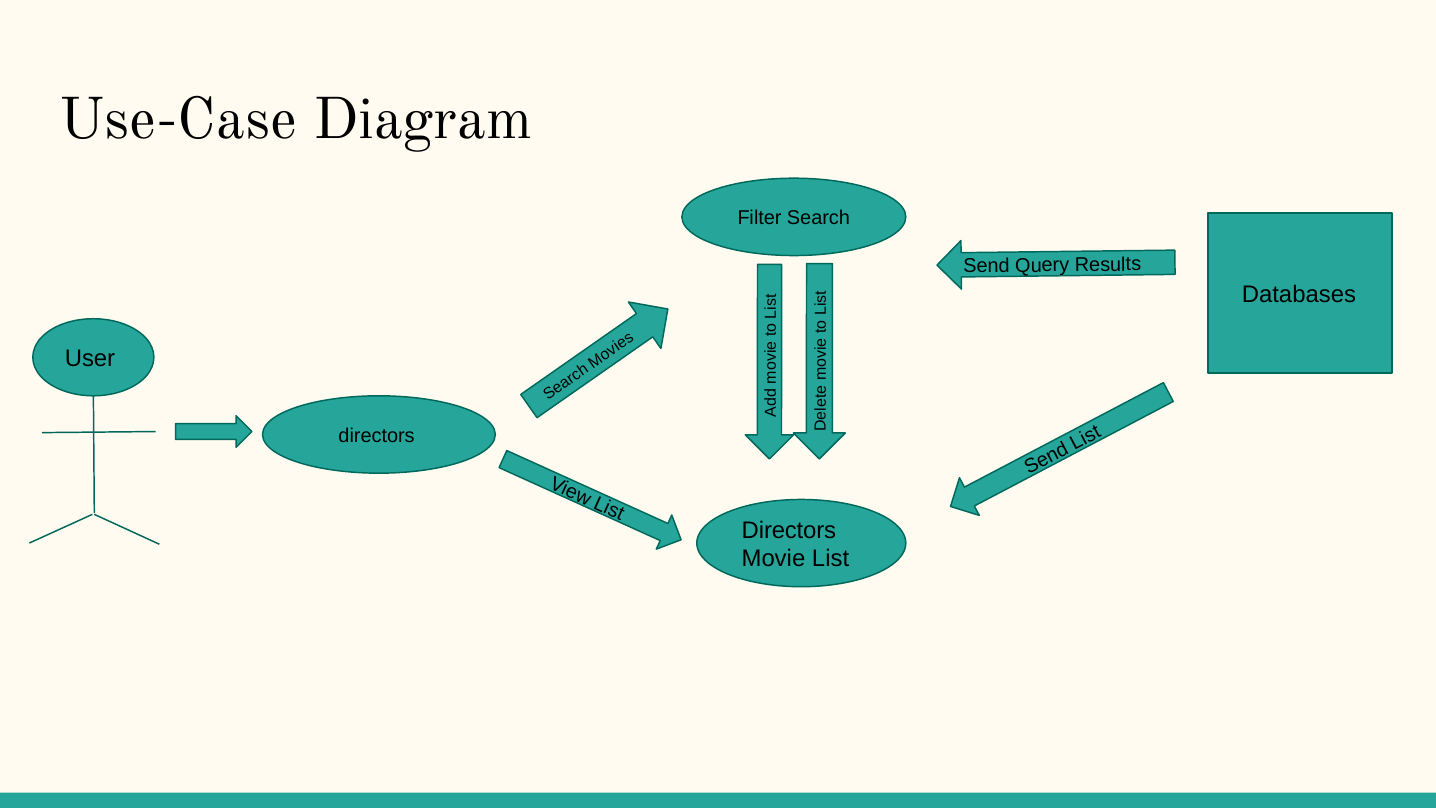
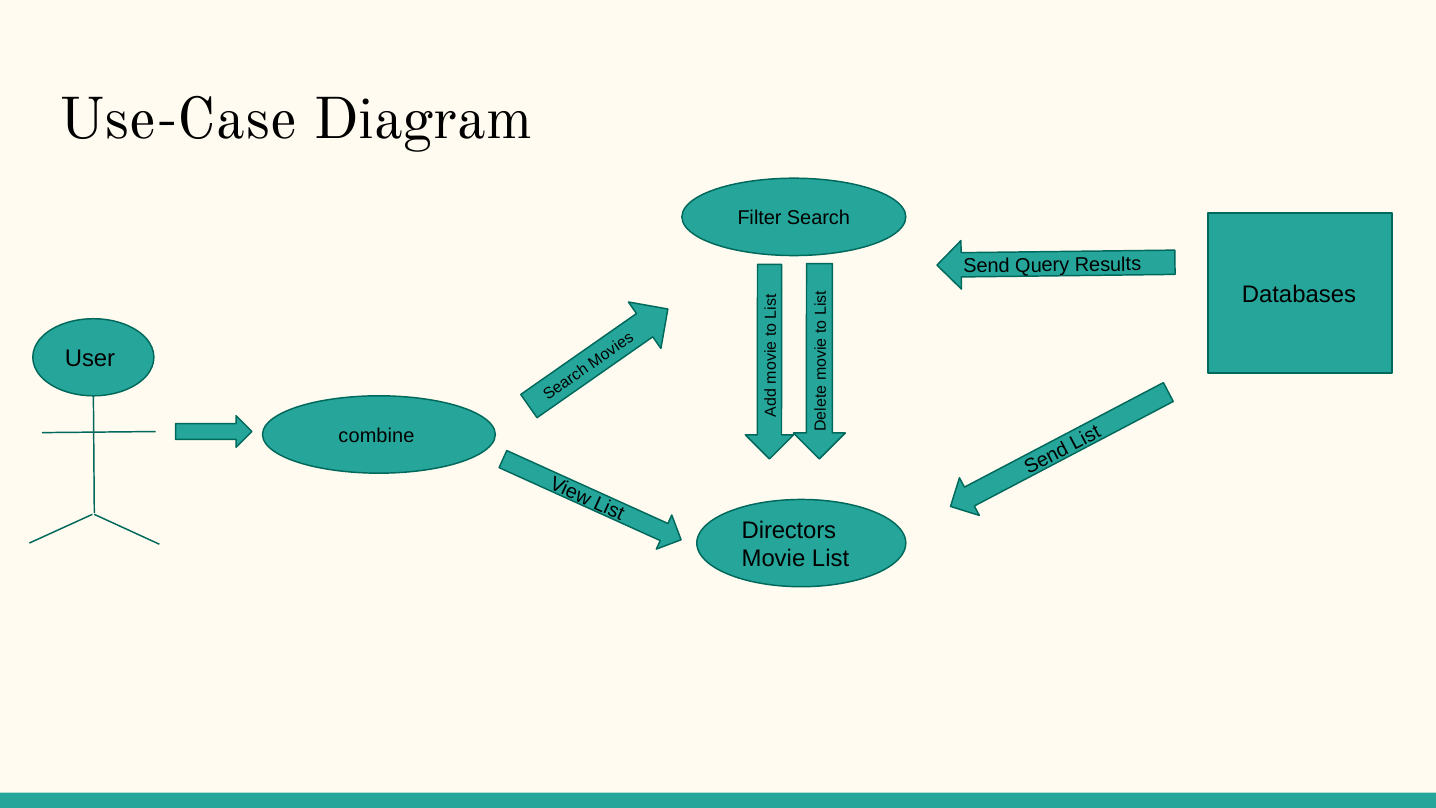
directors: directors -> combine (377, 436)
